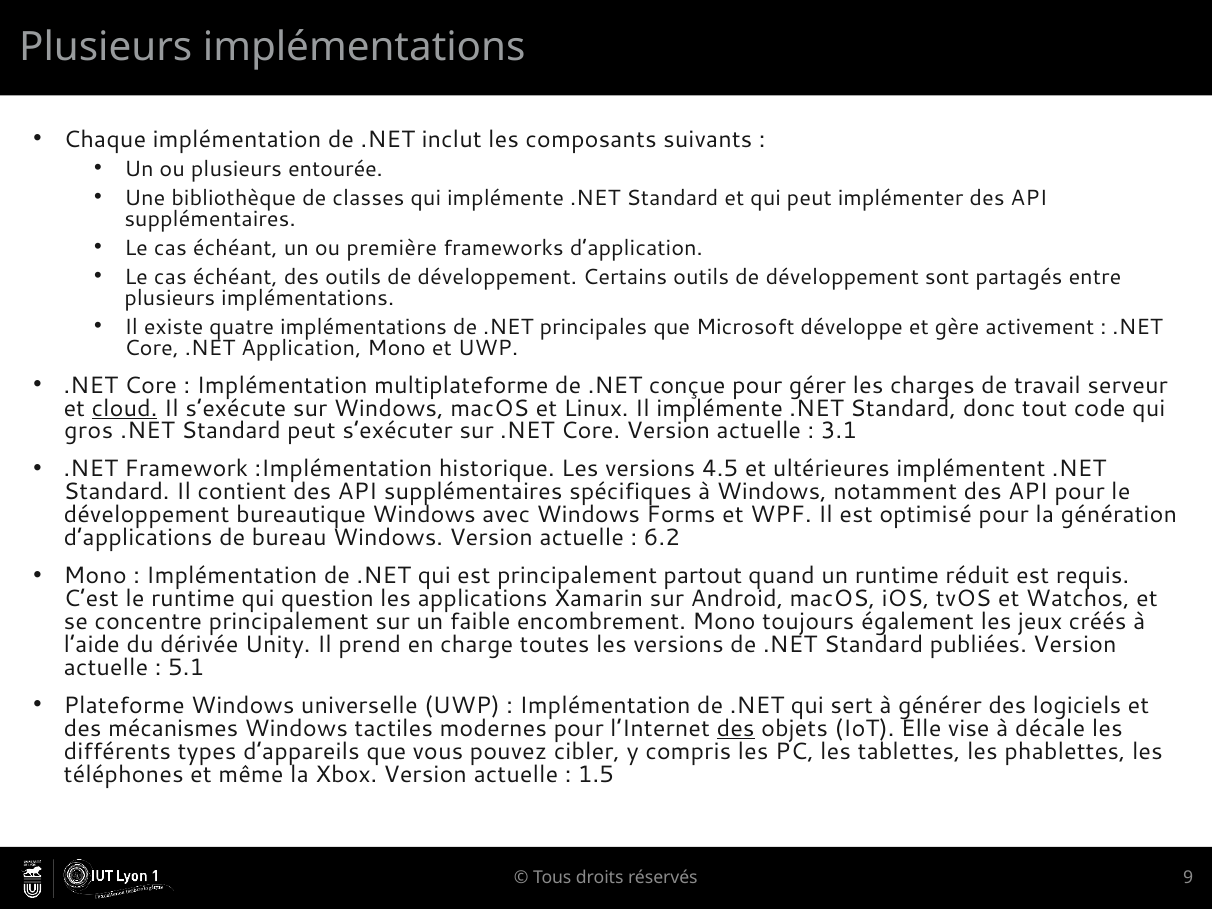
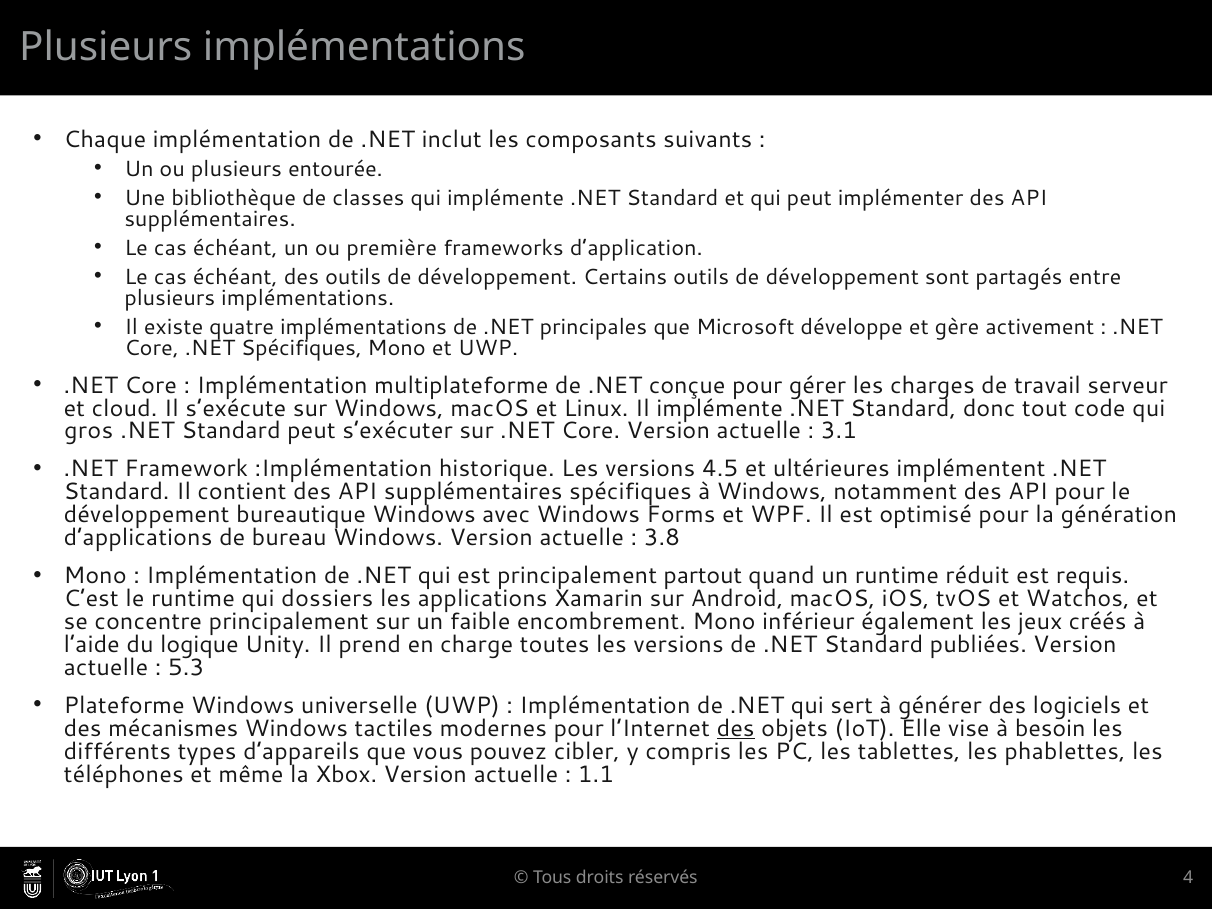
.NET Application: Application -> Spécifiques (301, 348)
cloud underline: present -> none (125, 408)
6.2: 6.2 -> 3.8 (662, 538)
question: question -> dossiers (327, 599)
toujours: toujours -> inférieur (808, 622)
dérivée: dérivée -> logique (199, 645)
5.1: 5.1 -> 5.3 (186, 668)
décale: décale -> besoin (1050, 728)
1.5: 1.5 -> 1.1 (596, 774)
9: 9 -> 4 (1188, 878)
